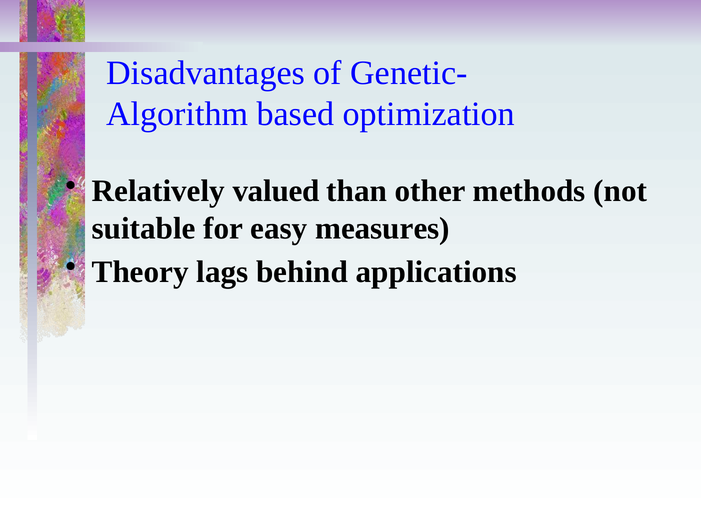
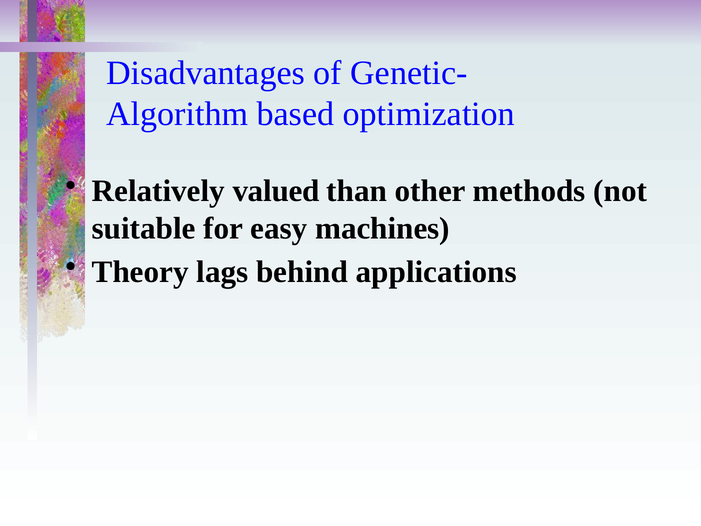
measures: measures -> machines (382, 228)
